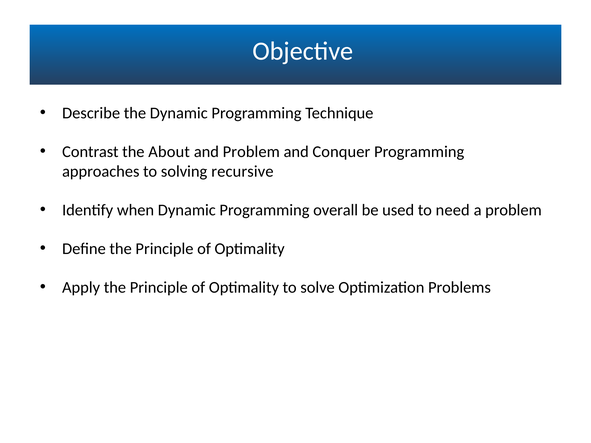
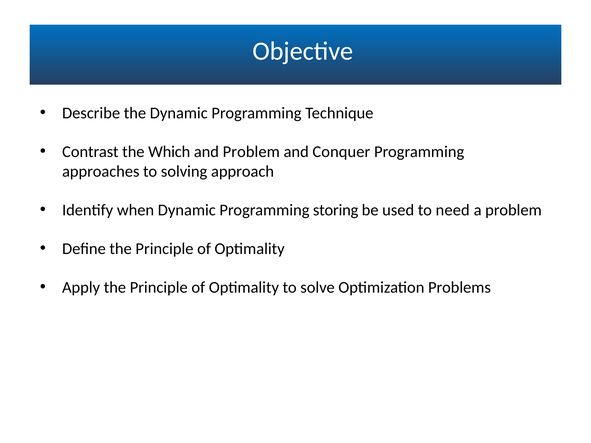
About: About -> Which (169, 152)
recursive: recursive -> approach (243, 171)
overall: overall -> storing (336, 210)
